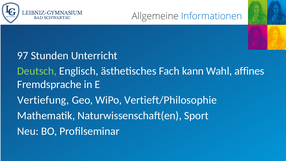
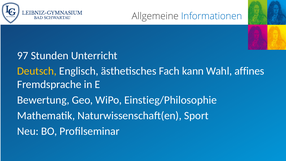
Deutsch colour: light green -> yellow (37, 71)
Vertiefung: Vertiefung -> Bewertung (43, 100)
Vertieft/Philosophie: Vertieft/Philosophie -> Einstieg/Philosophie (171, 100)
